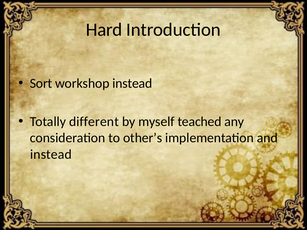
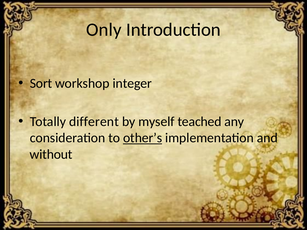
Hard: Hard -> Only (104, 30)
workshop instead: instead -> integer (132, 84)
other’s underline: none -> present (143, 138)
instead: instead -> without (51, 154)
